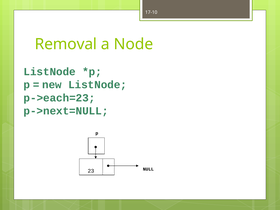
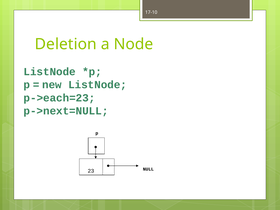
Removal: Removal -> Deletion (66, 44)
